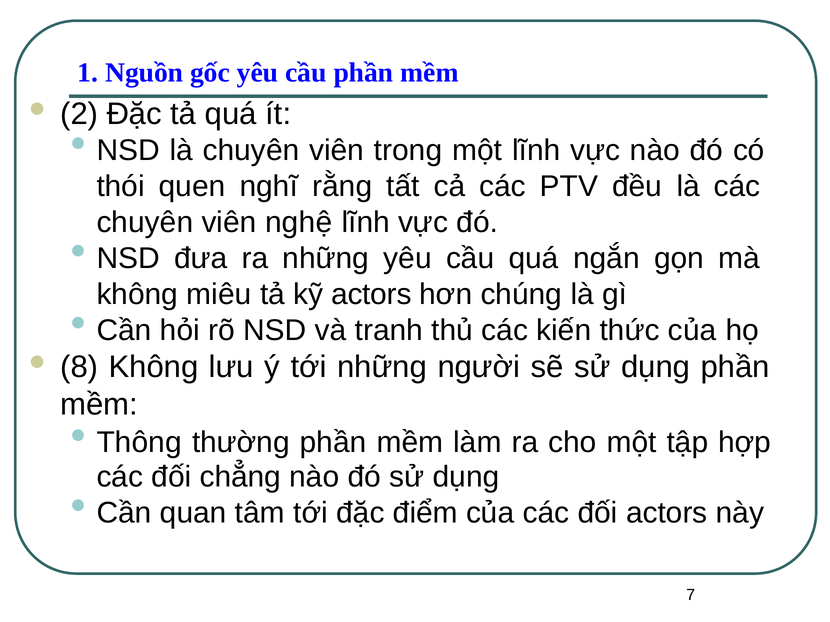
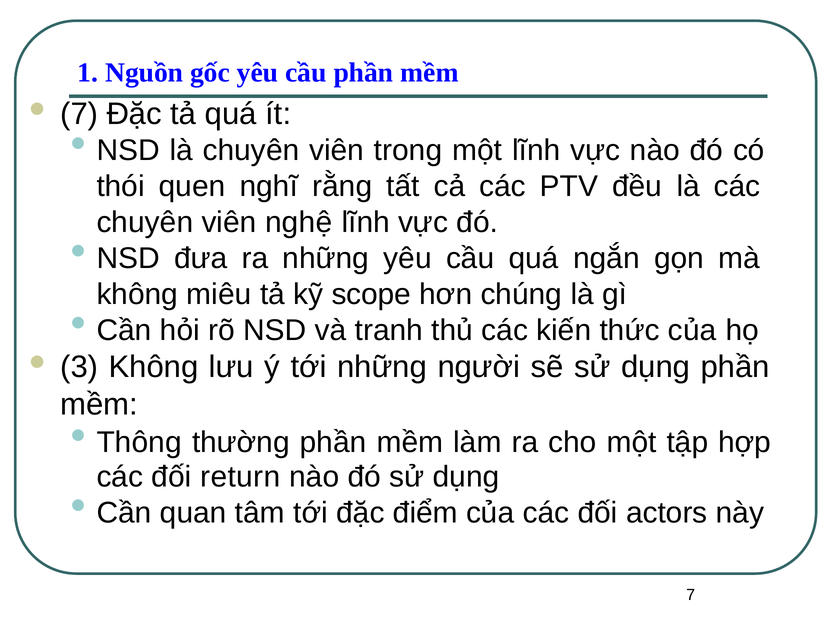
2: 2 -> 7 (79, 114)
kỹ actors: actors -> scope (371, 295)
8: 8 -> 3 (79, 367)
chẳng: chẳng -> return (240, 477)
